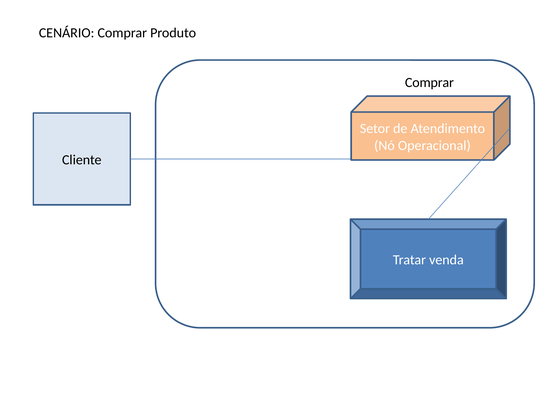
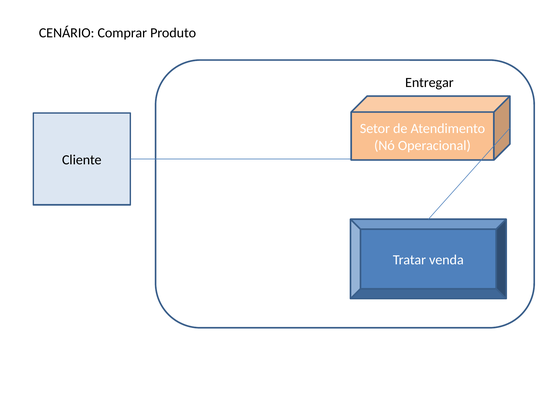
Comprar: Comprar -> Entregar (429, 82)
